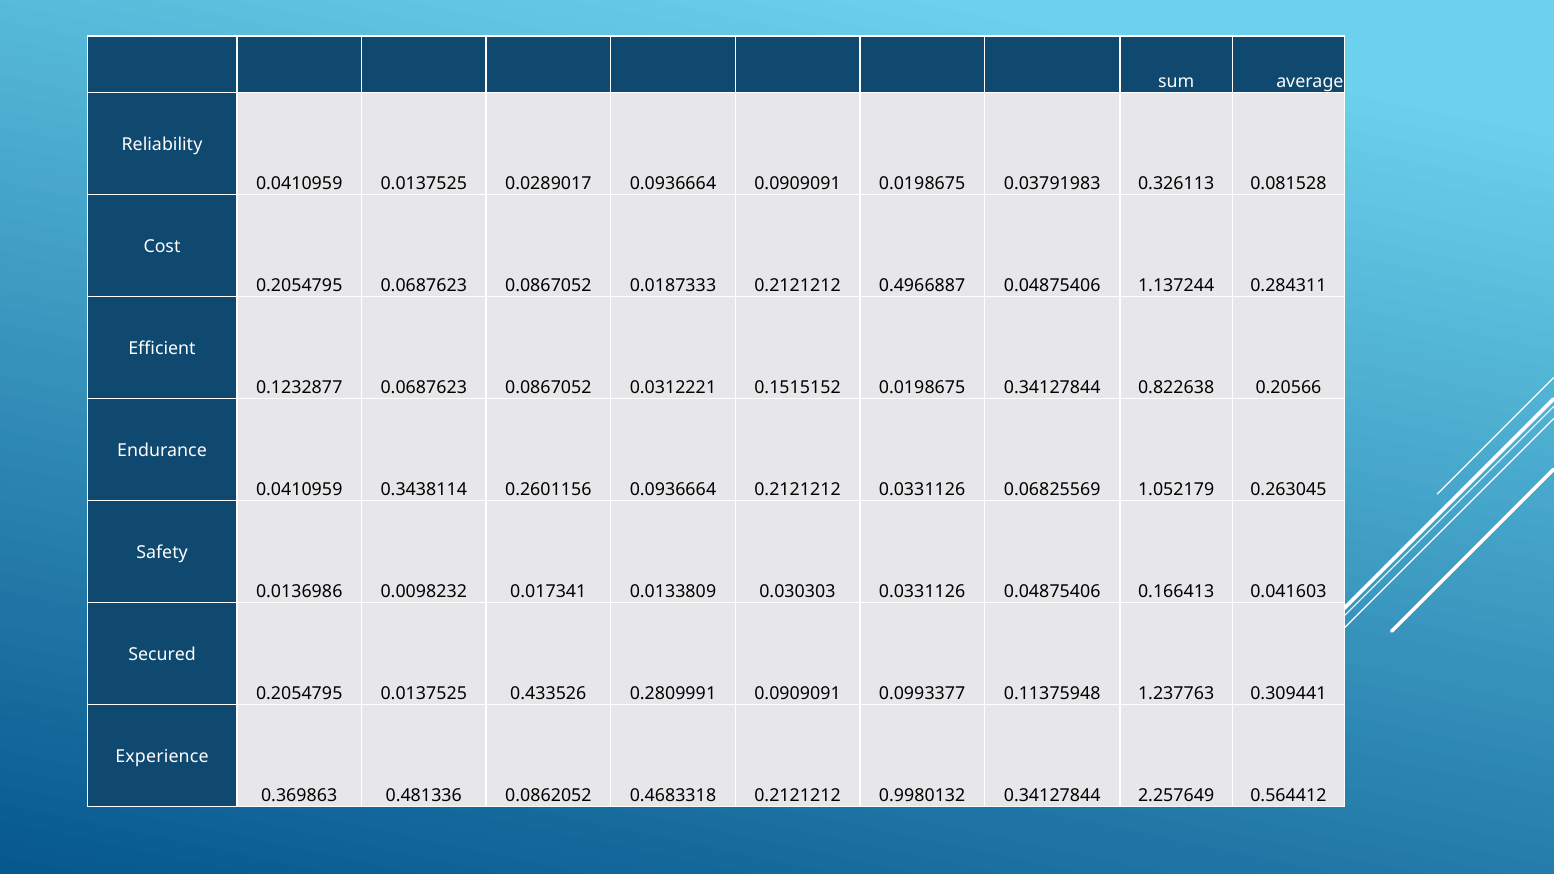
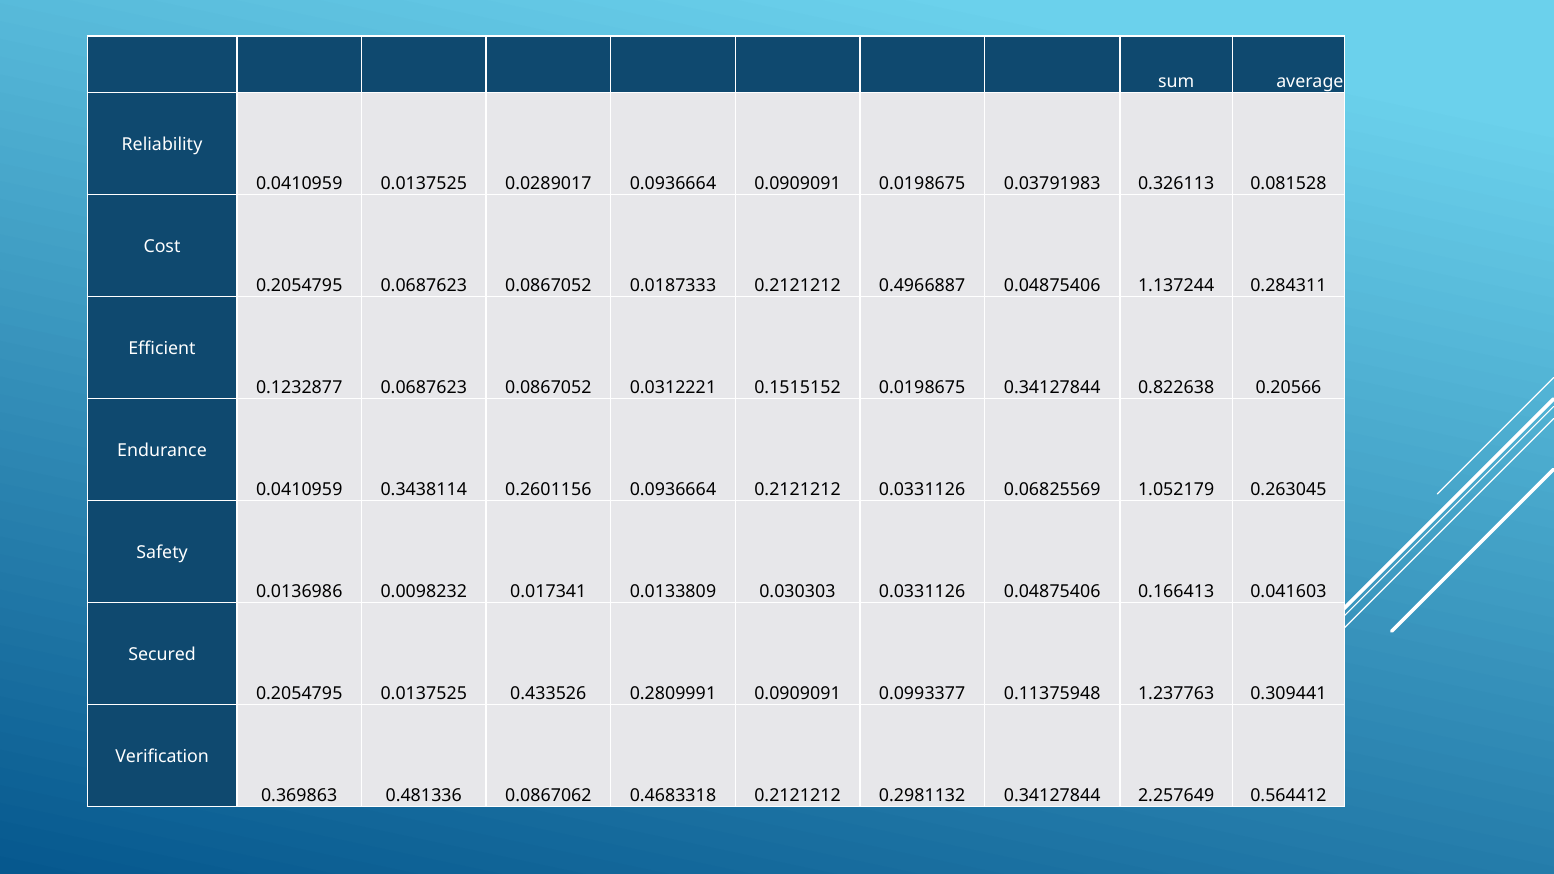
Experience: Experience -> Verification (162, 757)
0.0862052: 0.0862052 -> 0.0867062 (548, 796)
0.9980132: 0.9980132 -> 0.2981132 (922, 796)
